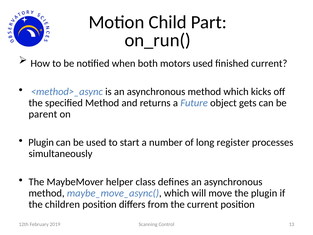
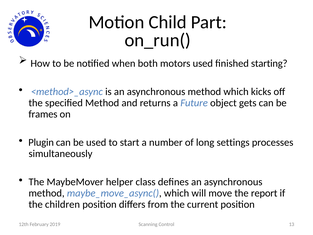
finished current: current -> starting (269, 63)
parent: parent -> frames (43, 114)
register: register -> settings (233, 142)
the plugin: plugin -> report (264, 193)
